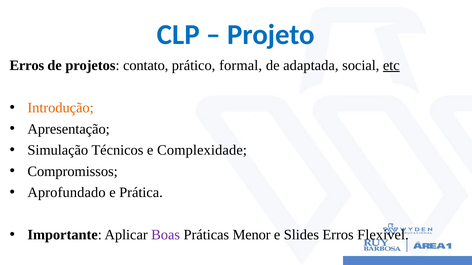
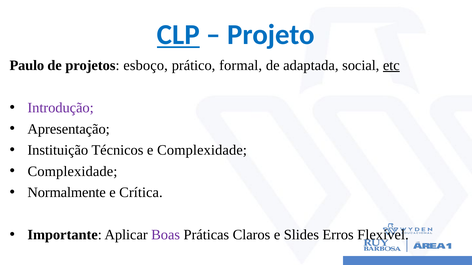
CLP underline: none -> present (178, 35)
Erros: Erros -> Paulo (27, 65)
contato: contato -> esboço (146, 65)
Introdução colour: orange -> purple (61, 108)
Simulação: Simulação -> Instituição (58, 150)
Compromissos: Compromissos -> Complexidade (72, 172)
Aprofundado: Aprofundado -> Normalmente (67, 193)
Prática: Prática -> Crítica (141, 193)
Menor: Menor -> Claros (251, 235)
